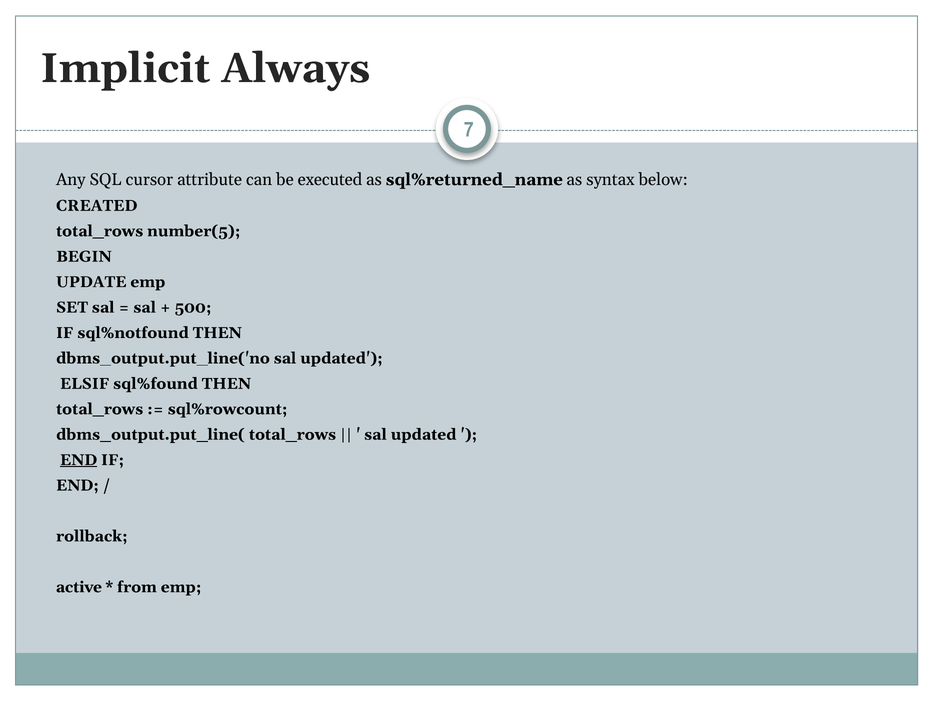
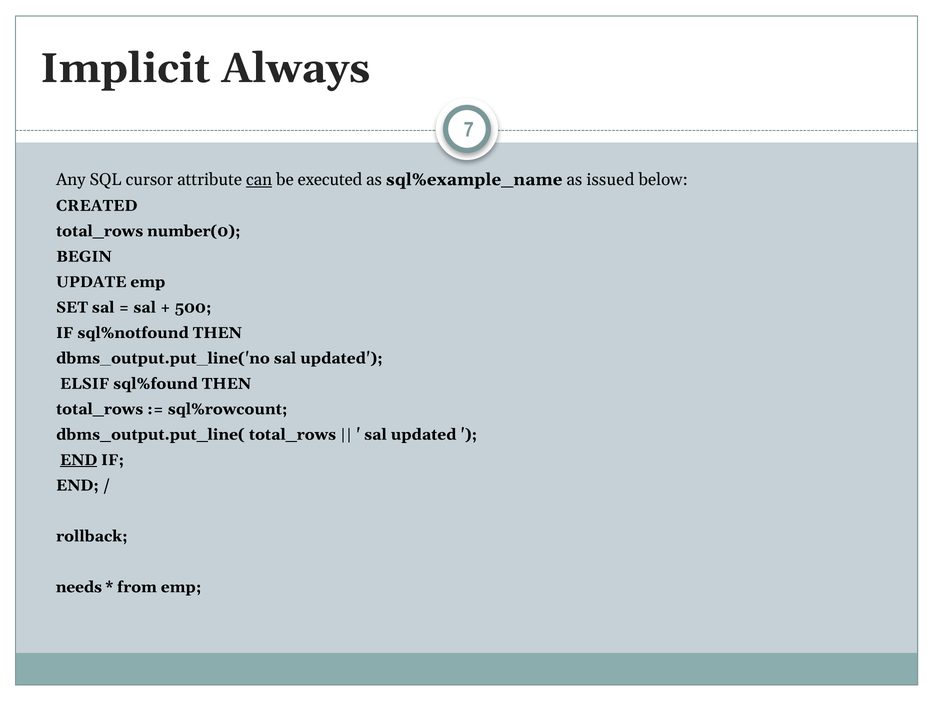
can underline: none -> present (259, 179)
sql%returned_name: sql%returned_name -> sql%example_name (474, 179)
syntax: syntax -> issued (610, 179)
number(5: number(5 -> number(0 (194, 231)
active: active -> needs (79, 587)
